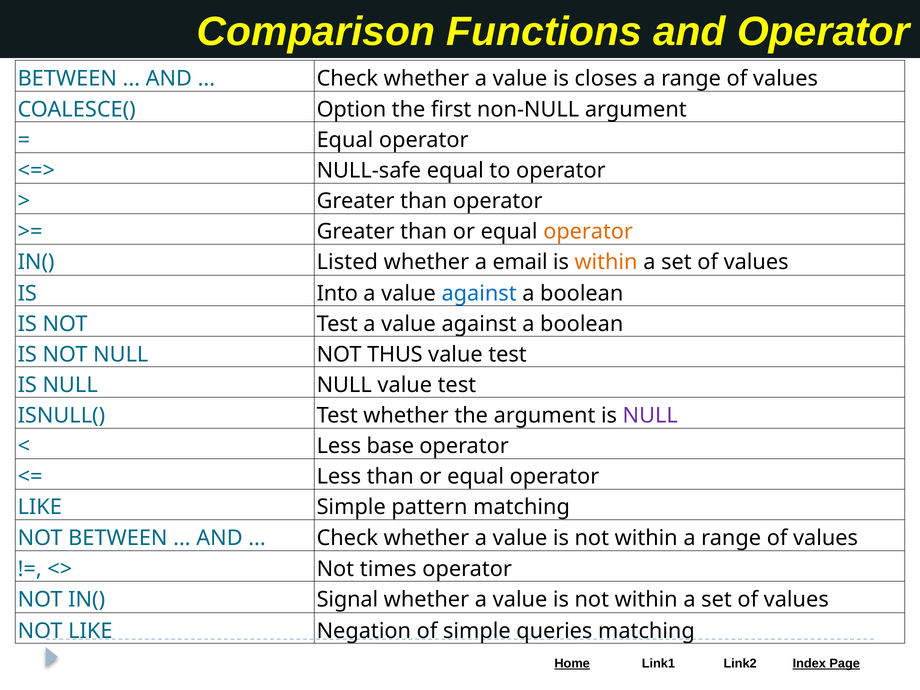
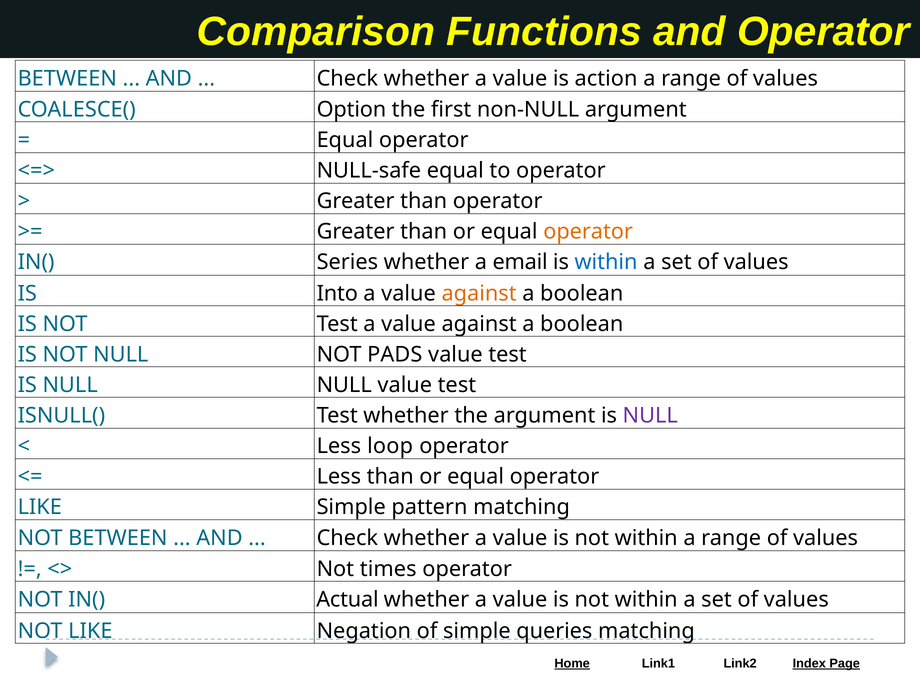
closes: closes -> action (606, 78)
Listed: Listed -> Series (347, 262)
within colour: orange -> blue (606, 262)
against colour: blue -> orange (479, 294)
THUS: THUS -> PADS (395, 355)
base: base -> loop (390, 446)
Signal: Signal -> Actual (347, 600)
